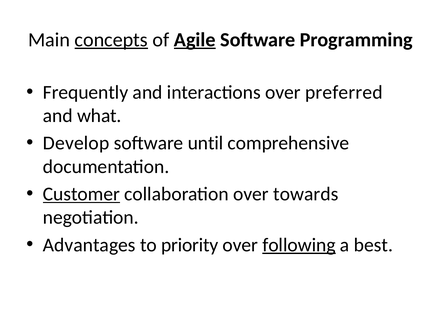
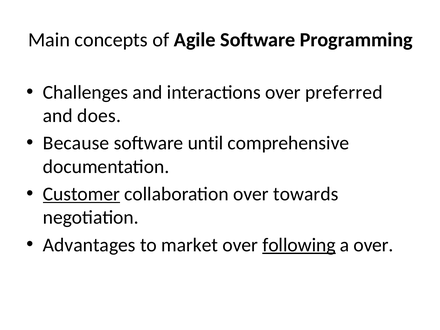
concepts underline: present -> none (111, 40)
Agile underline: present -> none (195, 40)
Frequently: Frequently -> Challenges (86, 92)
what: what -> does (99, 116)
Develop: Develop -> Because (76, 143)
priority: priority -> market (190, 245)
a best: best -> over (373, 245)
